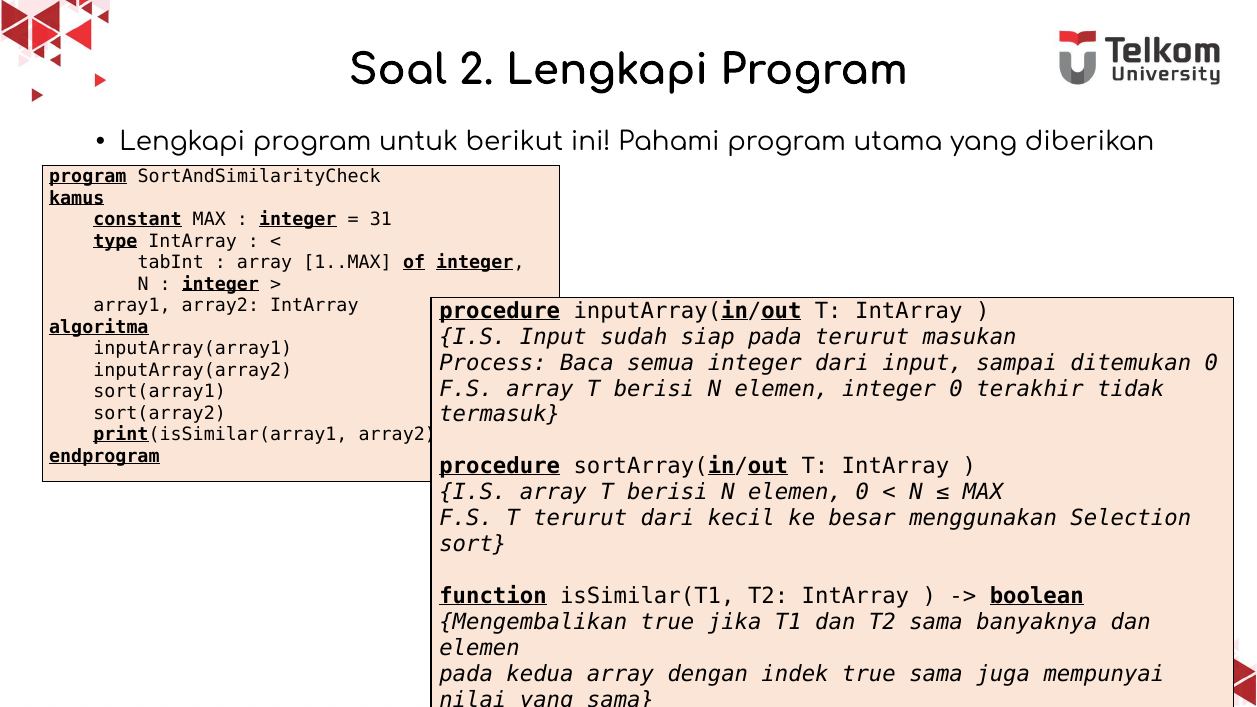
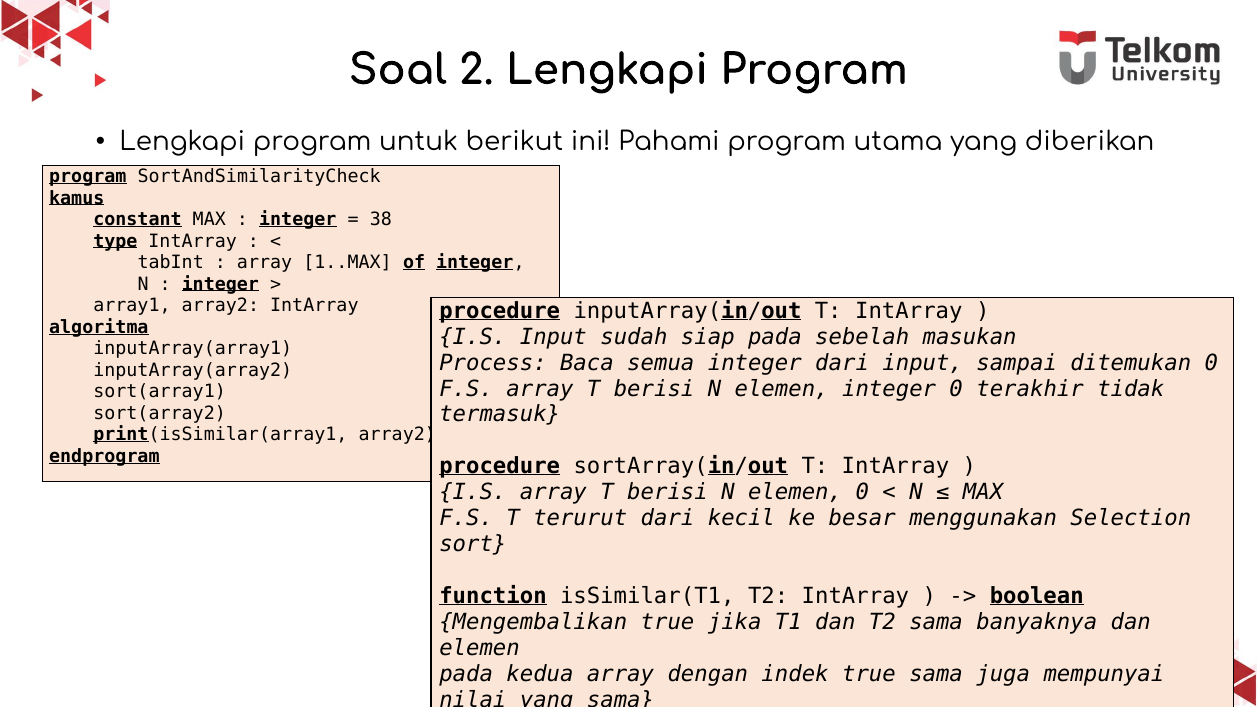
31: 31 -> 38 (381, 220)
pada terurut: terurut -> sebelah (862, 337)
